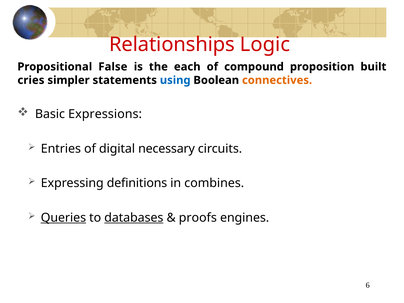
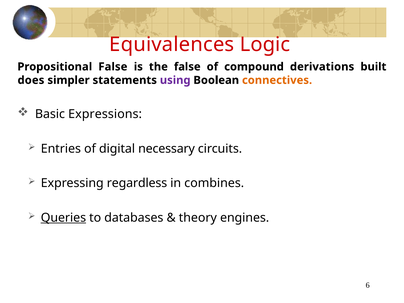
Relationships: Relationships -> Equivalences (172, 44)
the each: each -> false (187, 67)
proposition: proposition -> derivations (322, 67)
cries: cries -> does (31, 80)
using colour: blue -> purple (175, 80)
definitions: definitions -> regardless (137, 183)
databases underline: present -> none (134, 218)
proofs: proofs -> theory (198, 218)
